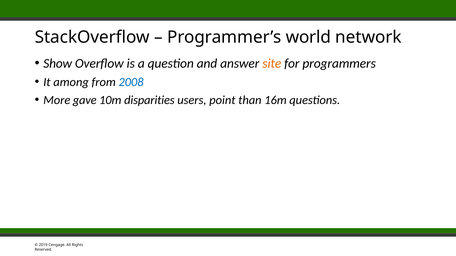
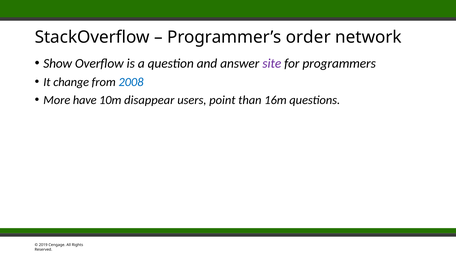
world: world -> order (308, 37)
site colour: orange -> purple (272, 64)
among: among -> change (71, 82)
gave: gave -> have (85, 100)
disparities: disparities -> disappear (149, 100)
